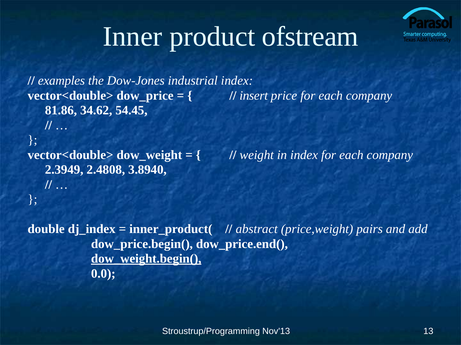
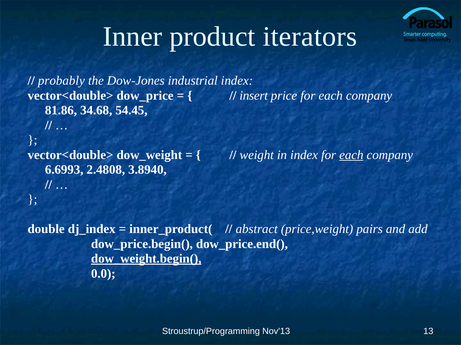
ofstream: ofstream -> iterators (310, 37)
examples: examples -> probably (61, 81)
34.62: 34.62 -> 34.68 (96, 111)
each underline: none -> present (351, 155)
2.3949: 2.3949 -> 6.6993 (64, 170)
